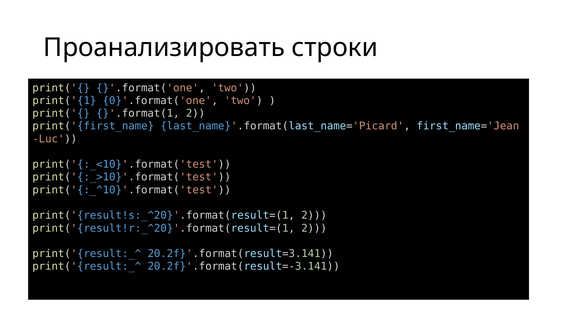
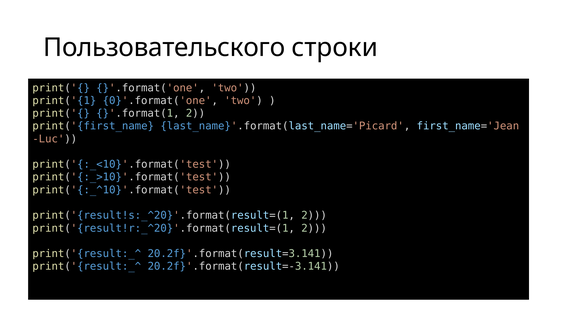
Проанализировать: Проанализировать -> Пользовательского (164, 48)
